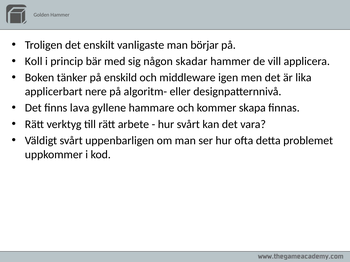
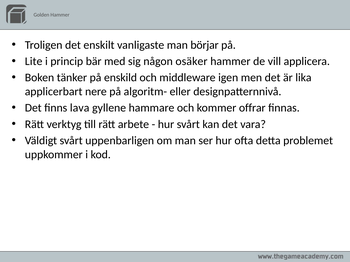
Koll: Koll -> Lite (34, 61)
skadar: skadar -> osäker (191, 61)
skapa: skapa -> offrar (252, 108)
